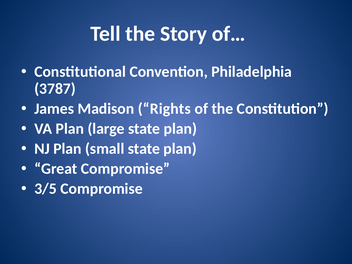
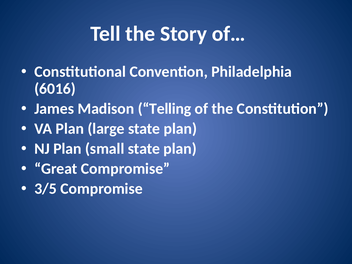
3787: 3787 -> 6016 (55, 89)
Rights: Rights -> Telling (165, 109)
